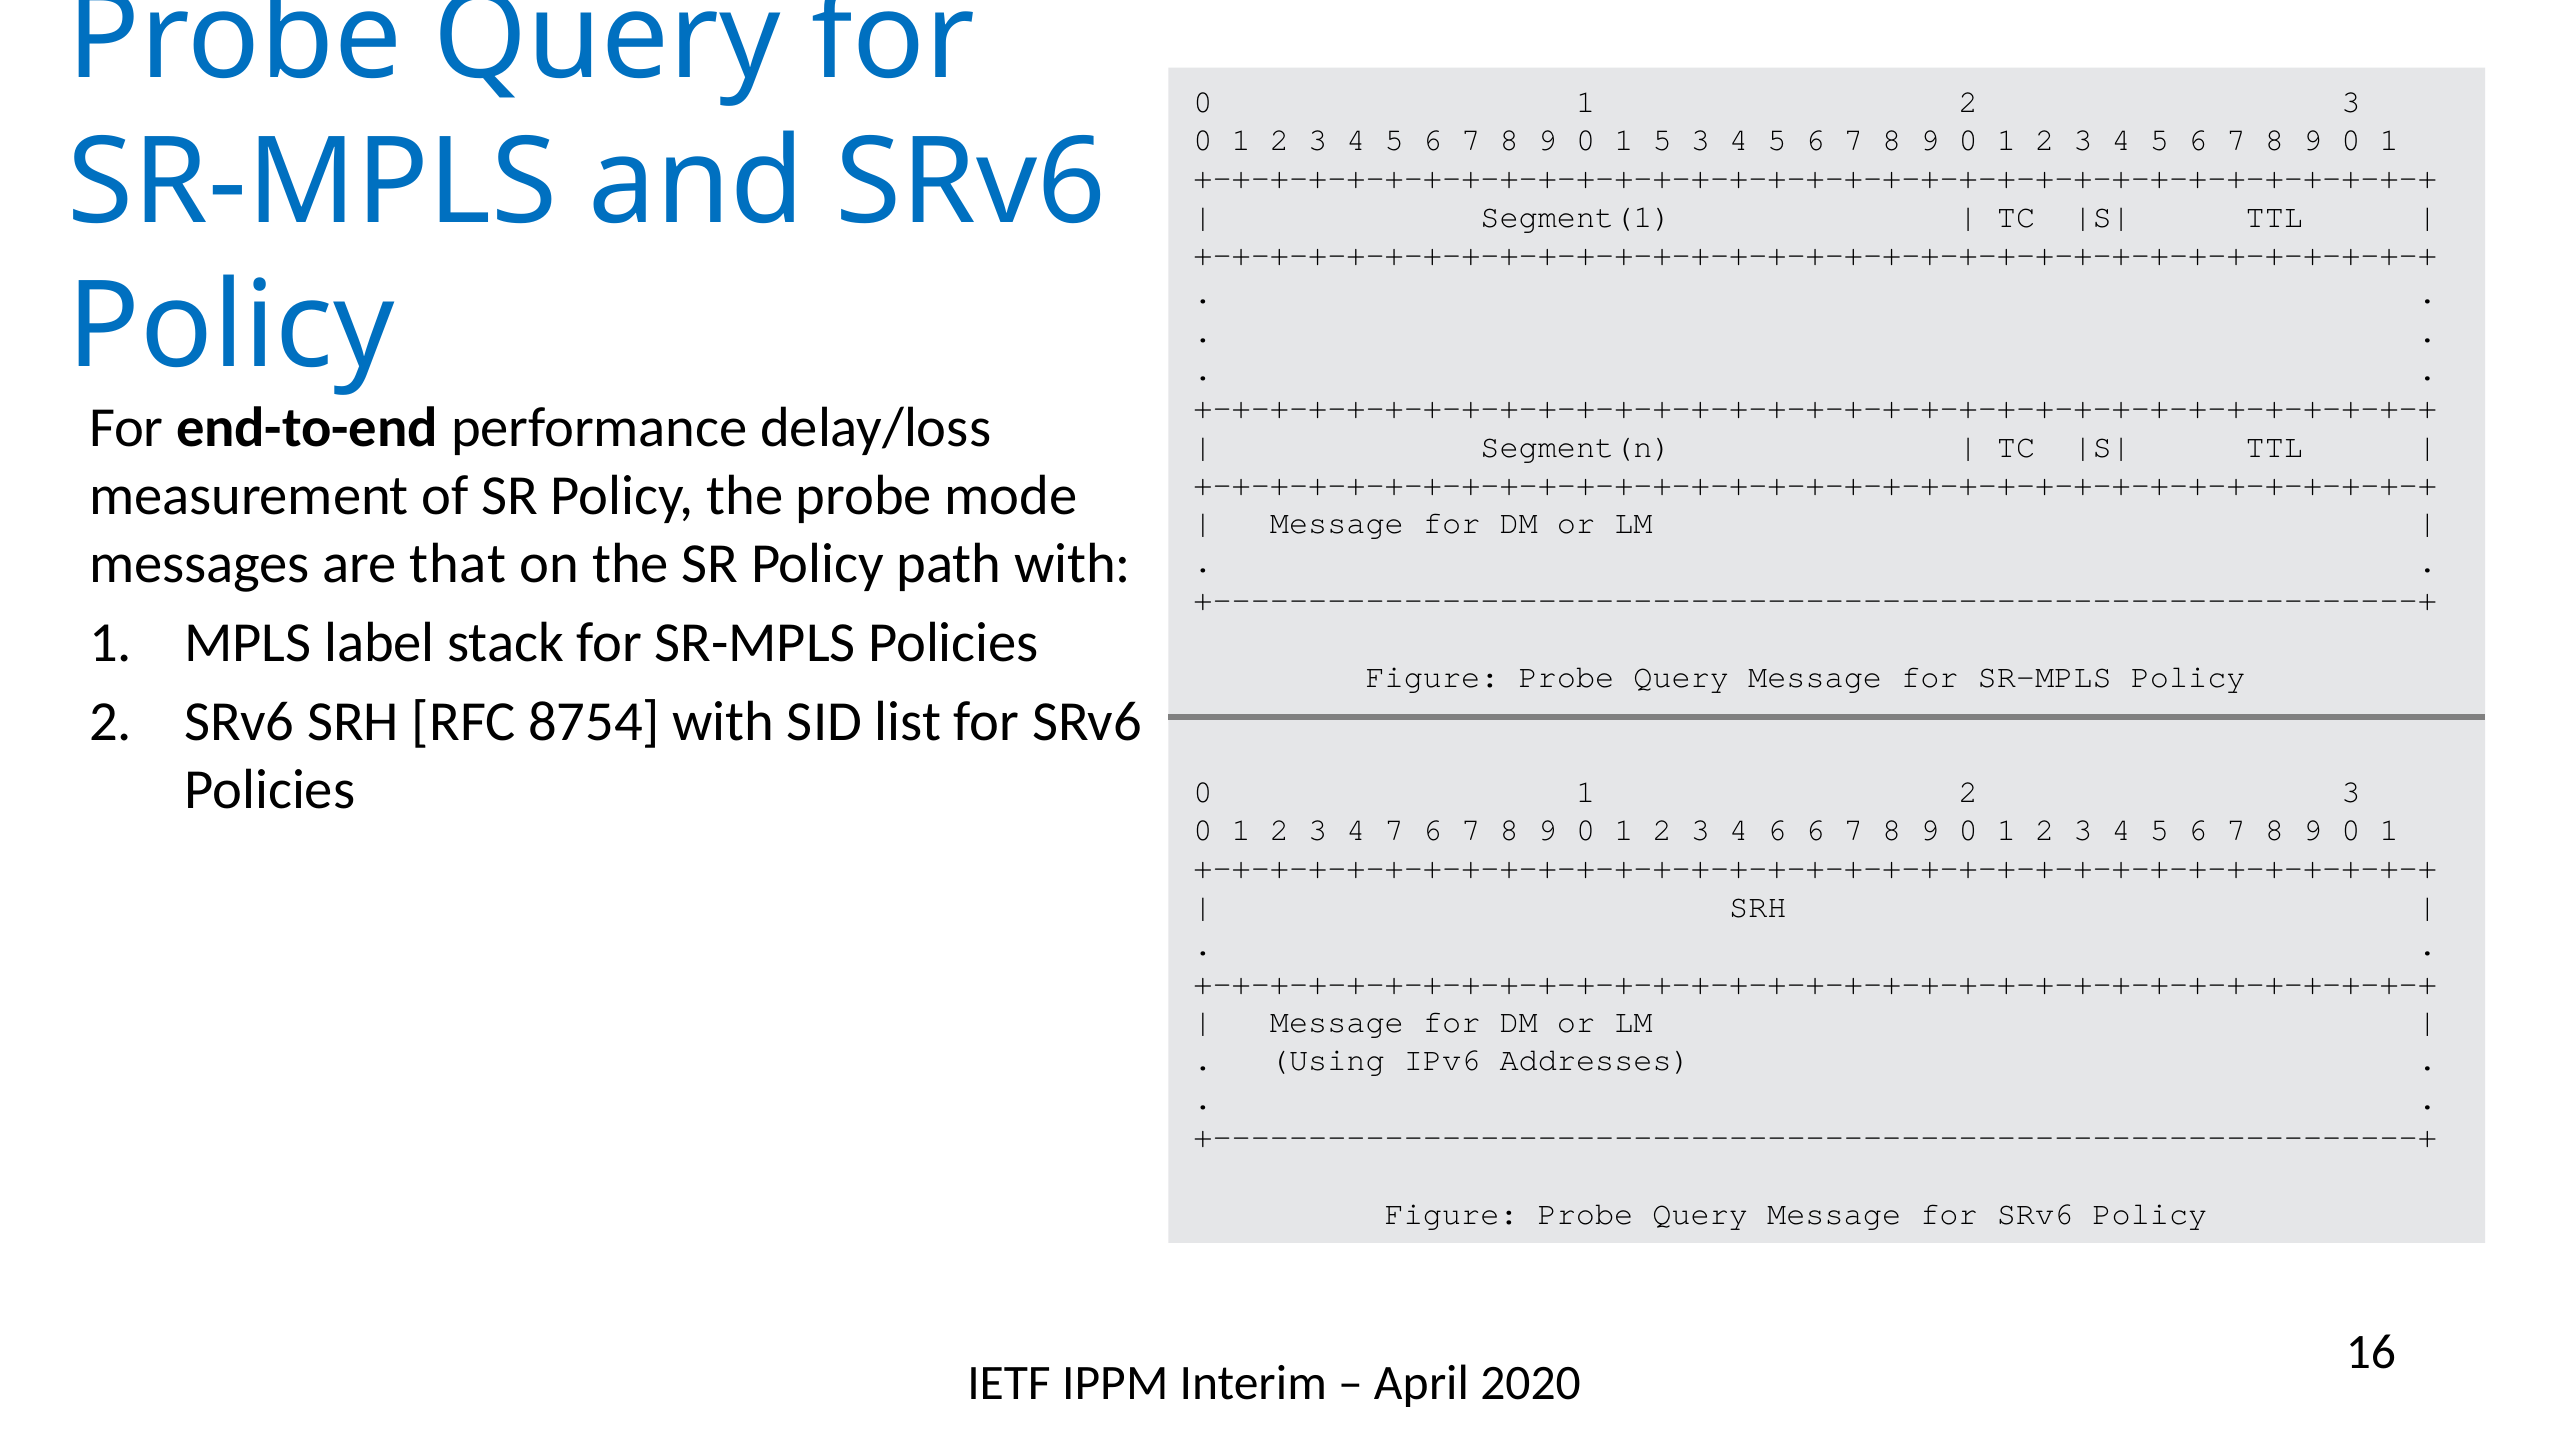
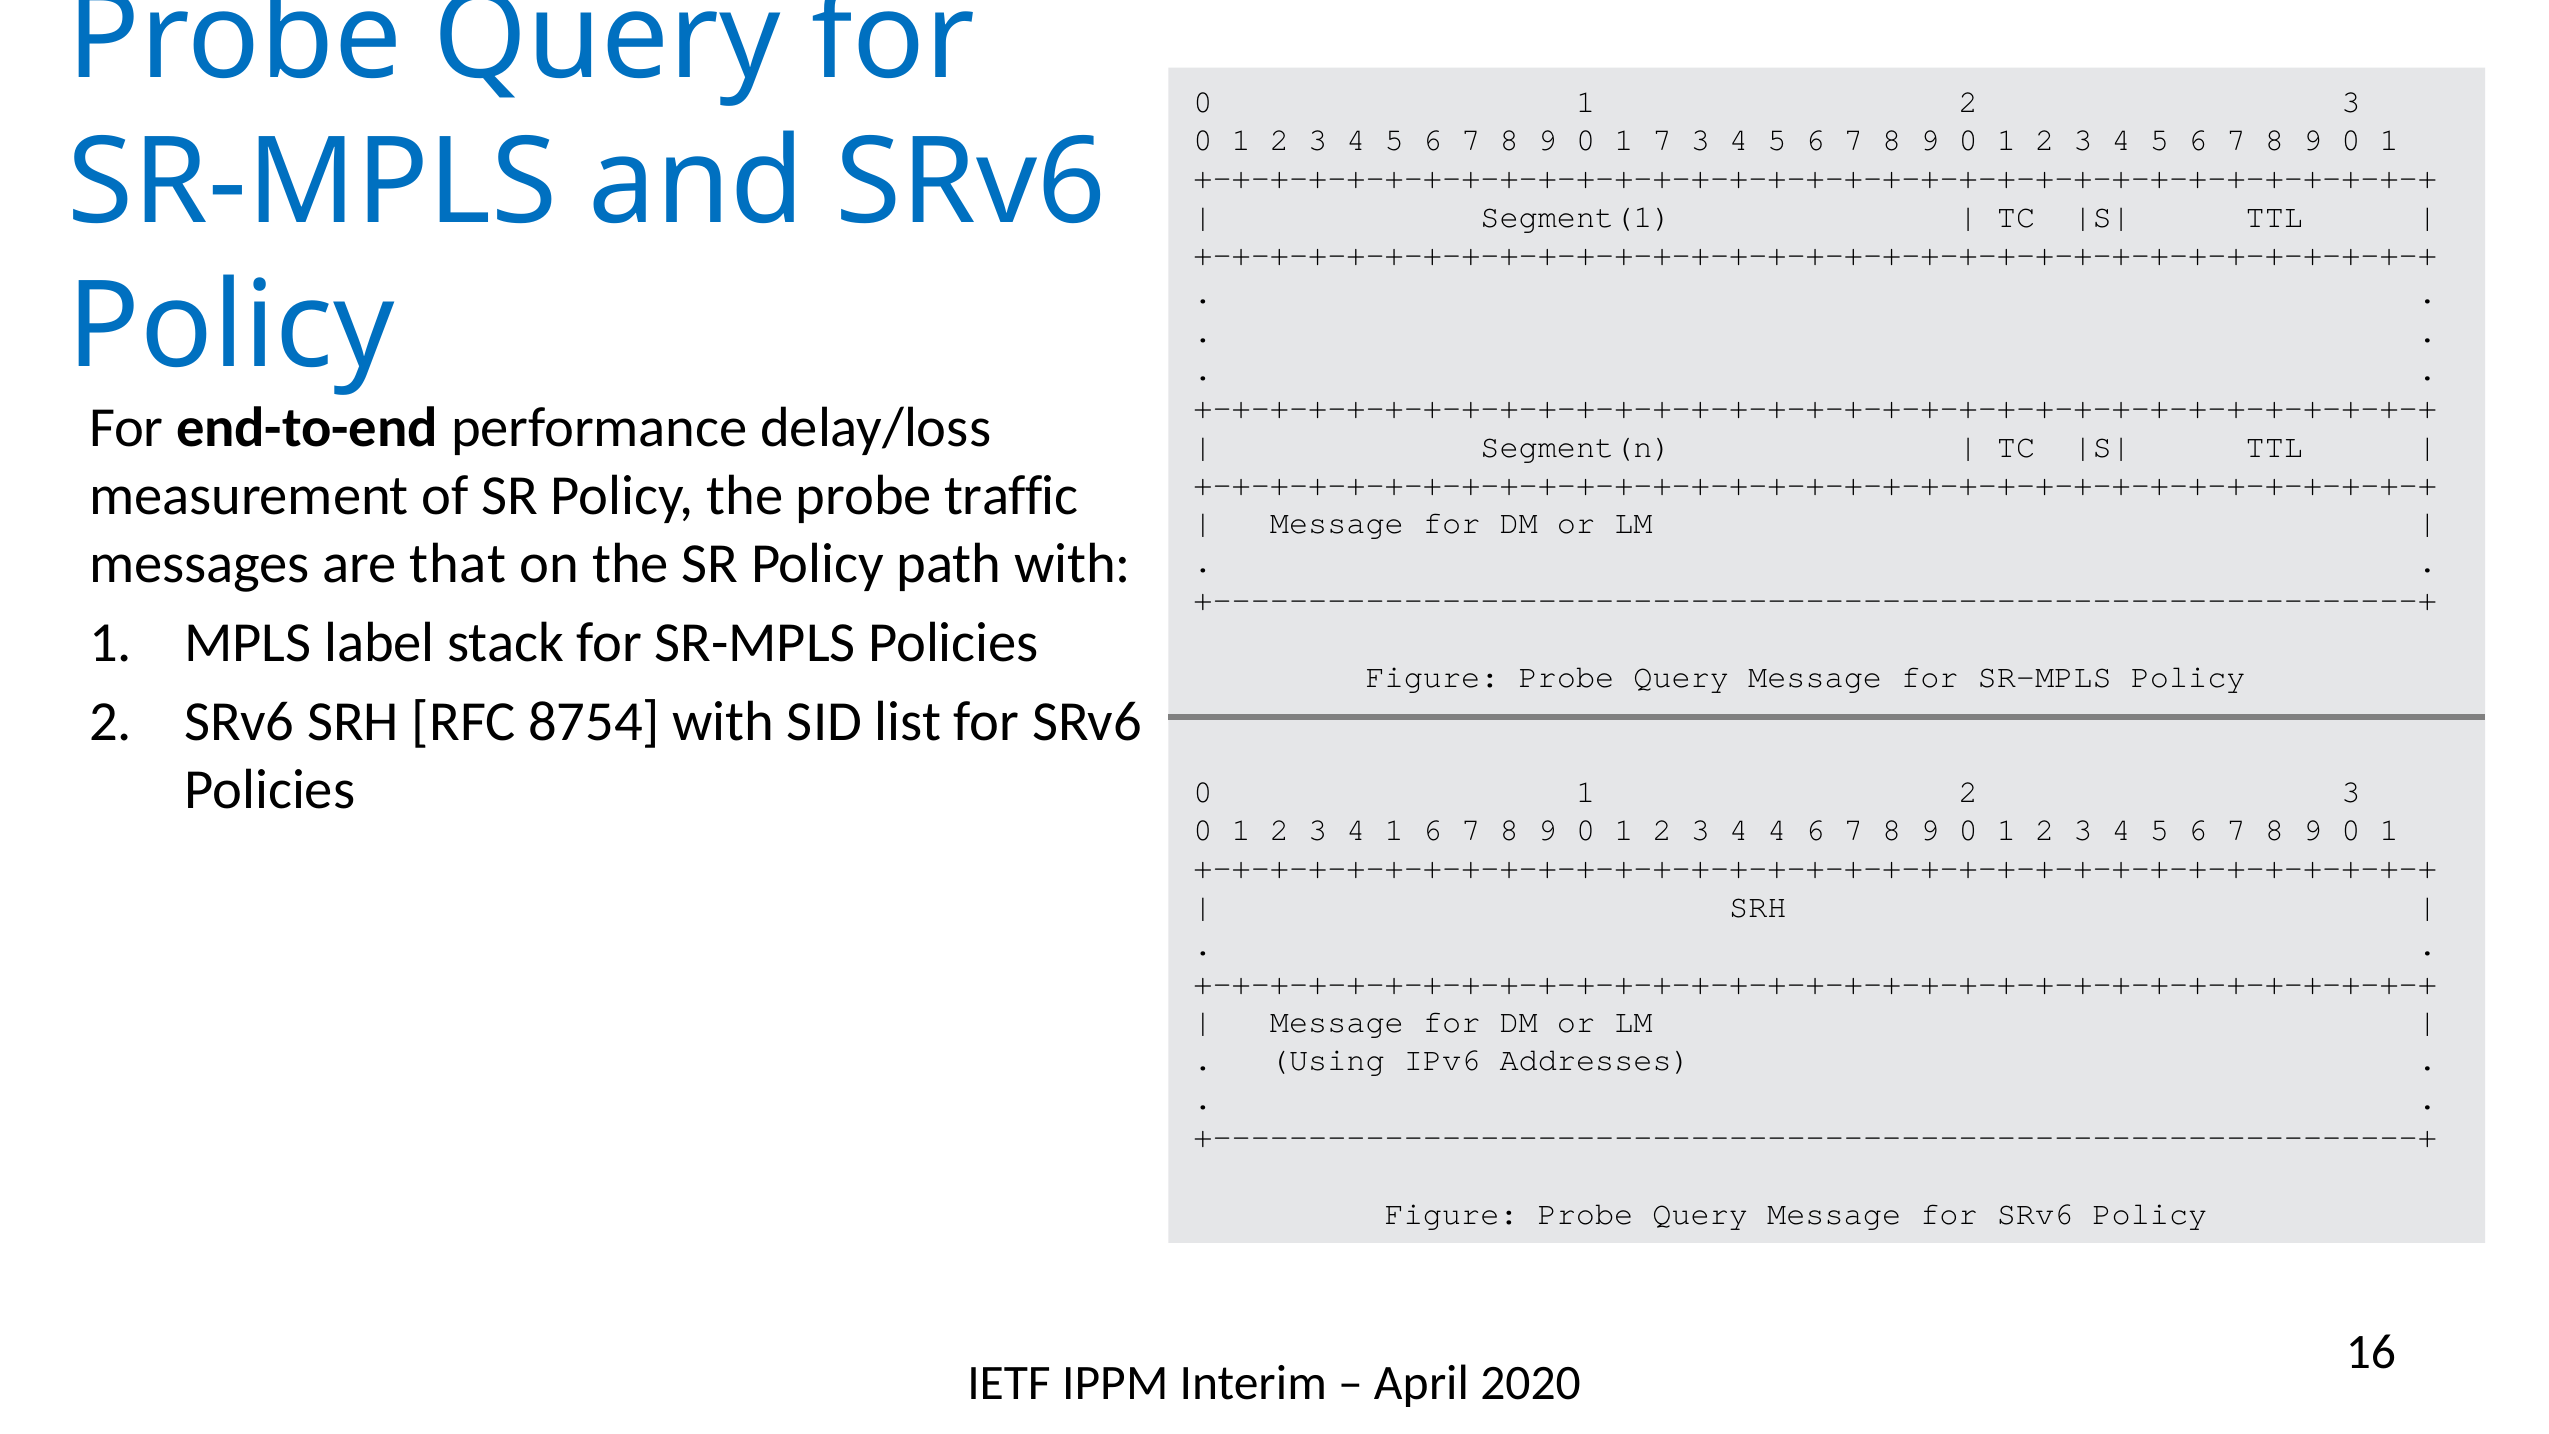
1 5: 5 -> 7 (1662, 140)
mode: mode -> traffic (1011, 496)
4 7: 7 -> 1 (1394, 830)
4 6: 6 -> 4 (1777, 830)
